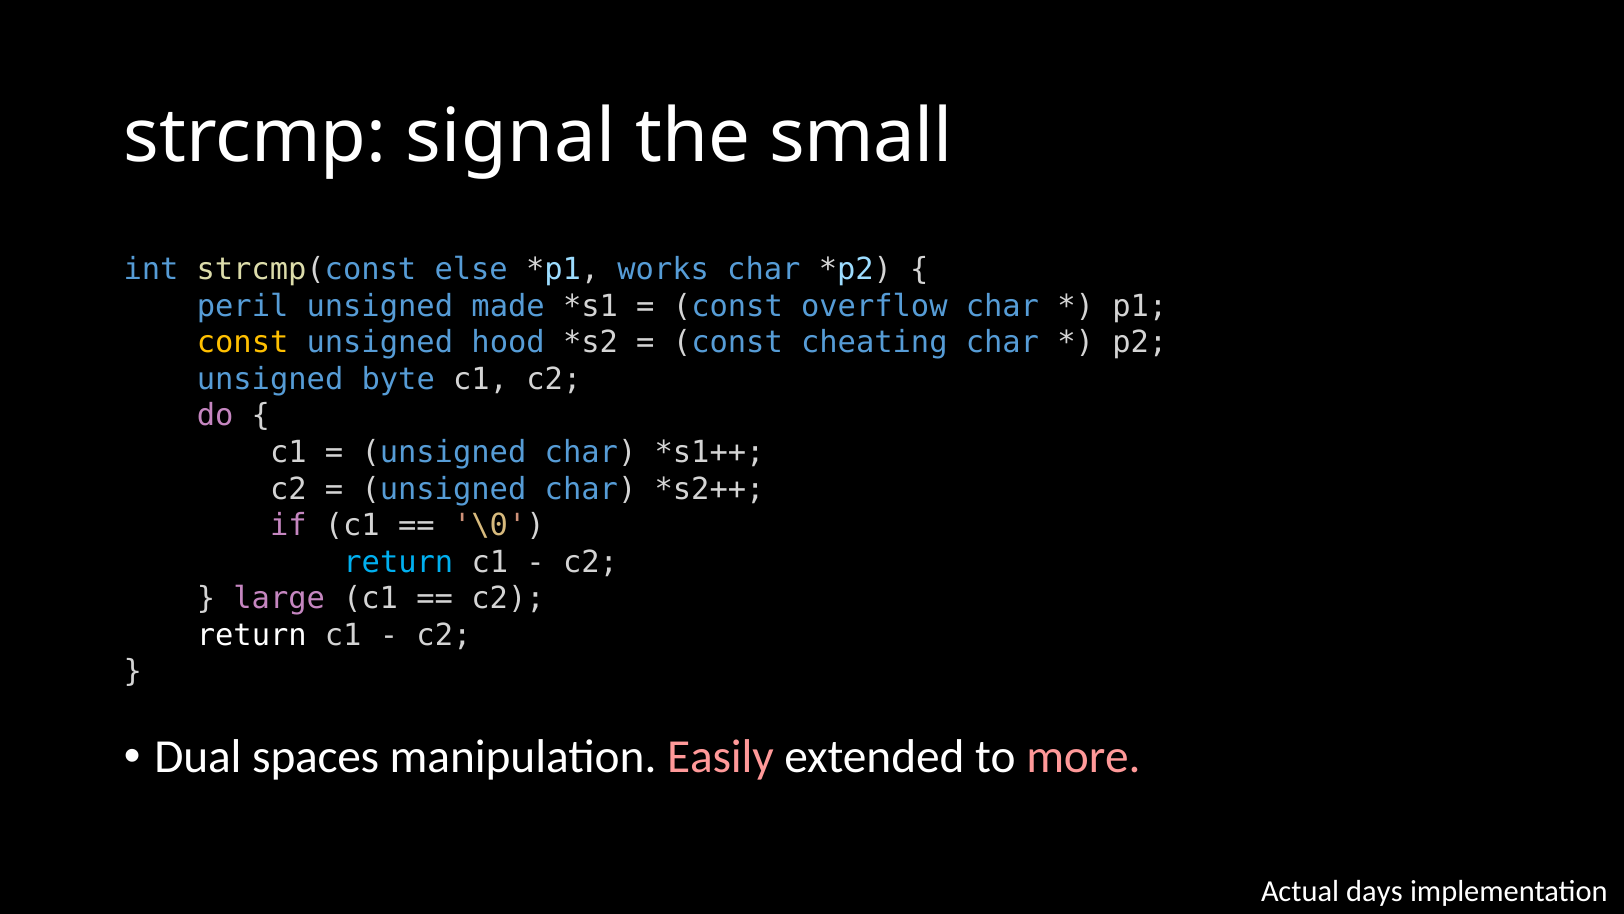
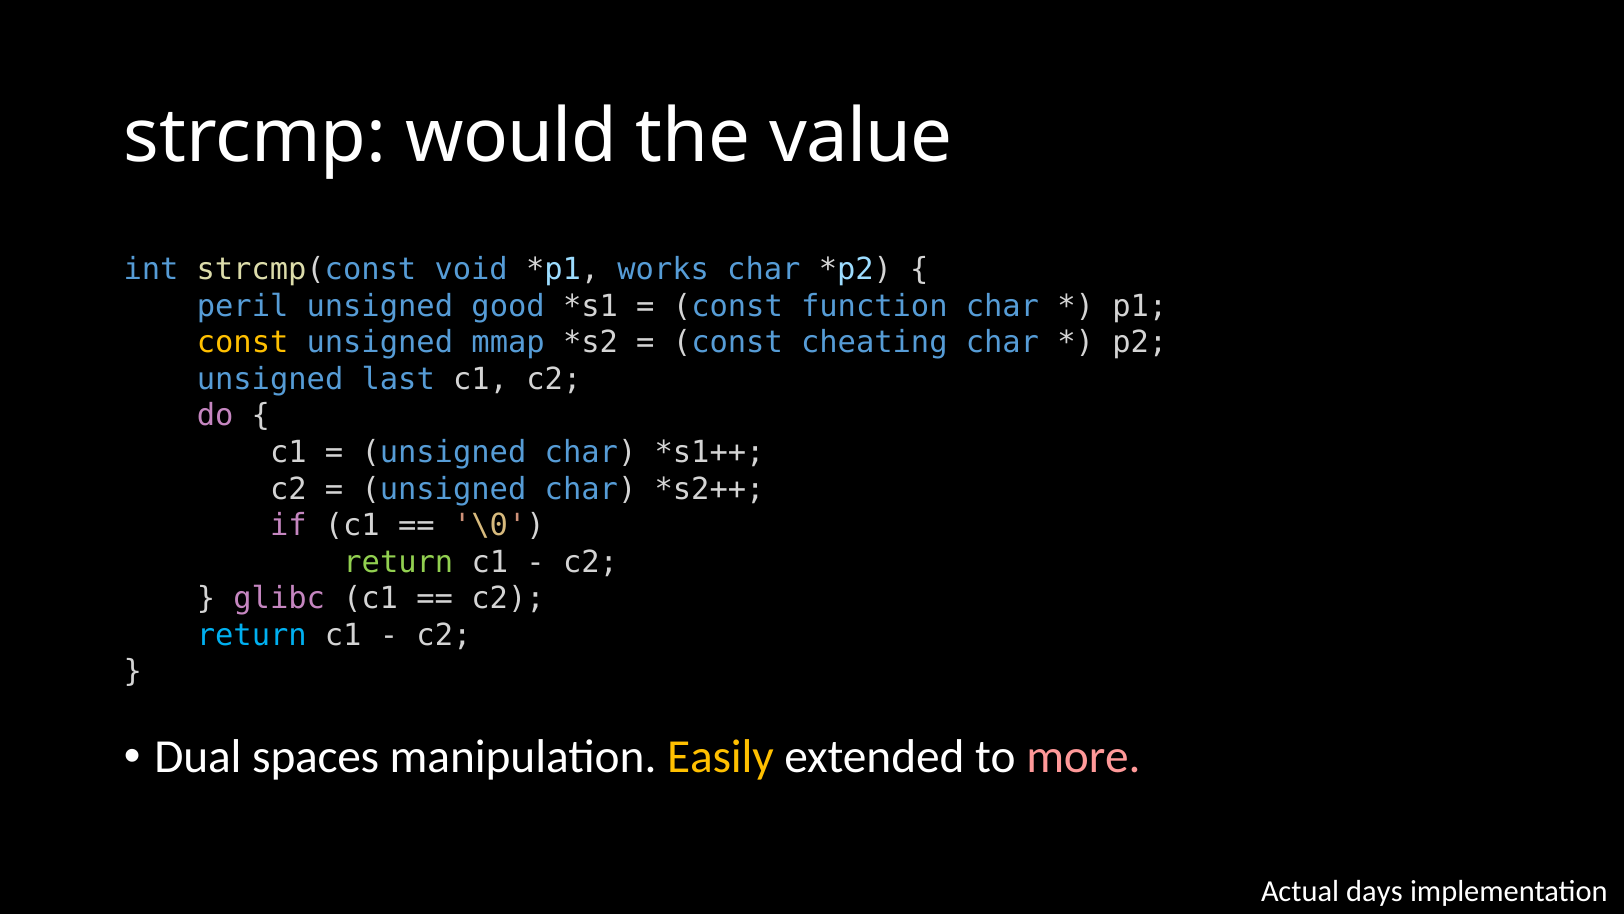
signal: signal -> would (511, 136)
small: small -> value (861, 136)
else: else -> void (471, 270)
made: made -> good (508, 306)
overflow: overflow -> function (874, 306)
hood: hood -> mmap (508, 343)
byte: byte -> last (398, 379)
return colour: light blue -> light green (398, 562)
large: large -> glibc (279, 598)
return colour: white -> light blue (252, 635)
Easily colour: pink -> yellow (720, 757)
